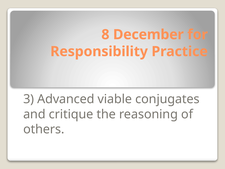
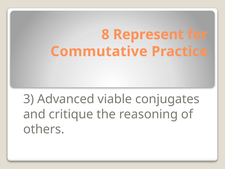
December: December -> Represent (148, 35)
Responsibility: Responsibility -> Commutative (99, 51)
